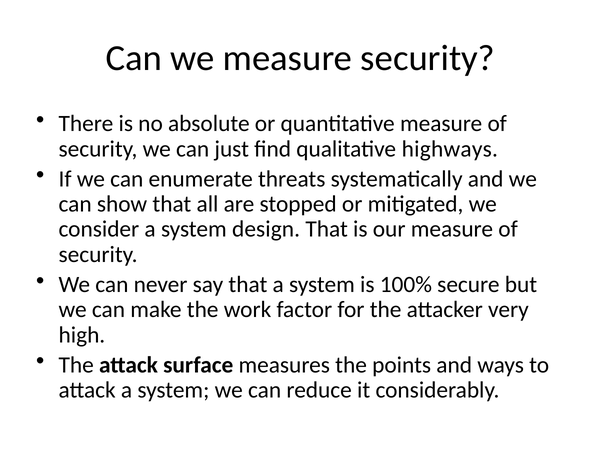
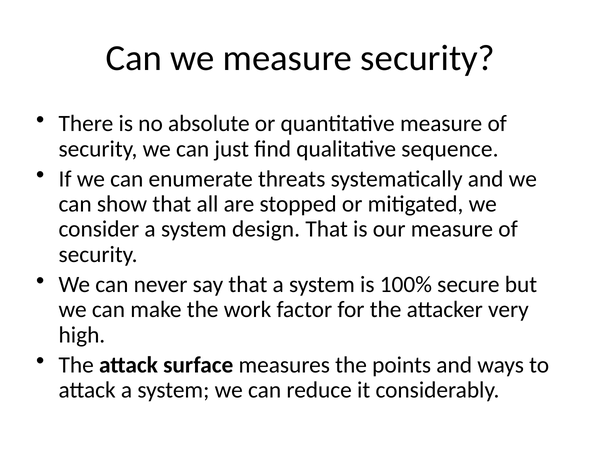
highways: highways -> sequence (450, 149)
